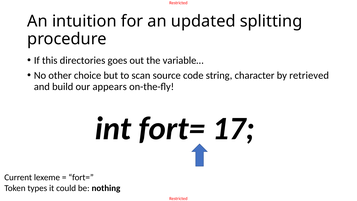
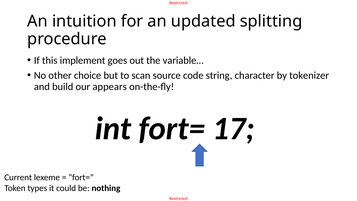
directories: directories -> implement (83, 60)
retrieved: retrieved -> tokenizer (309, 75)
